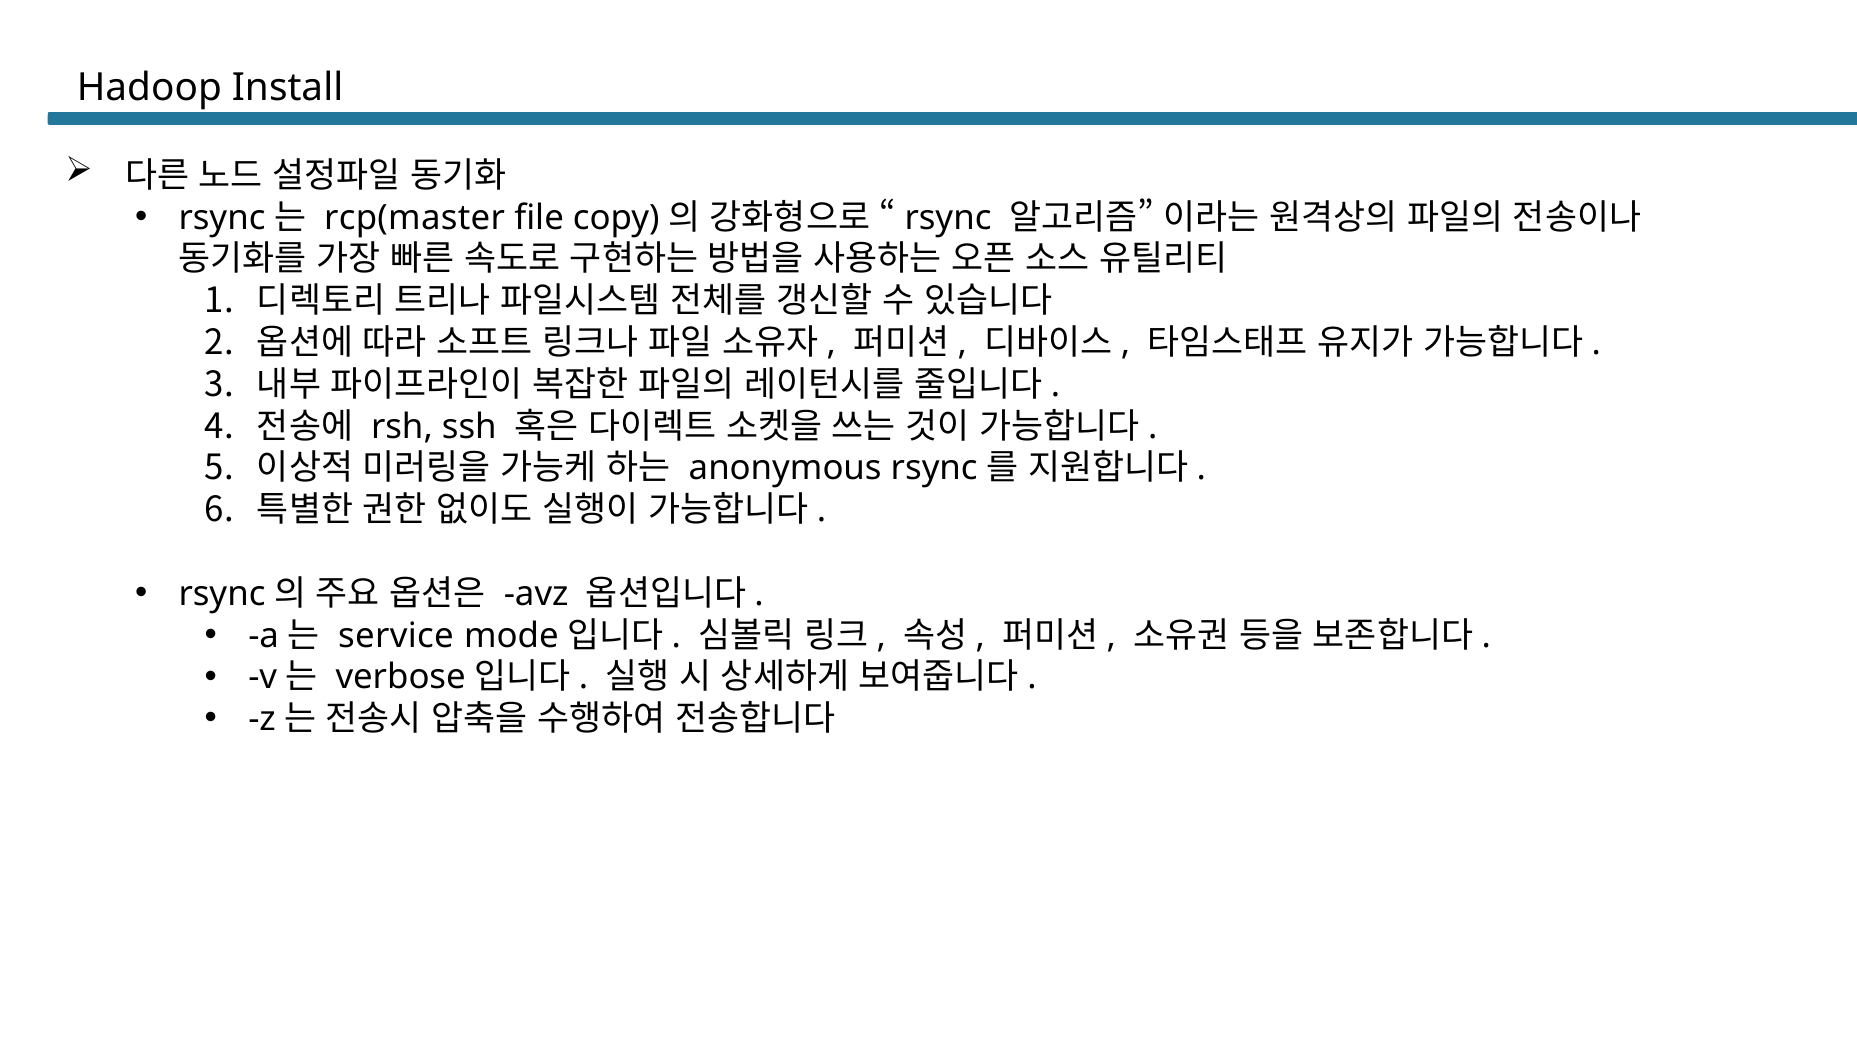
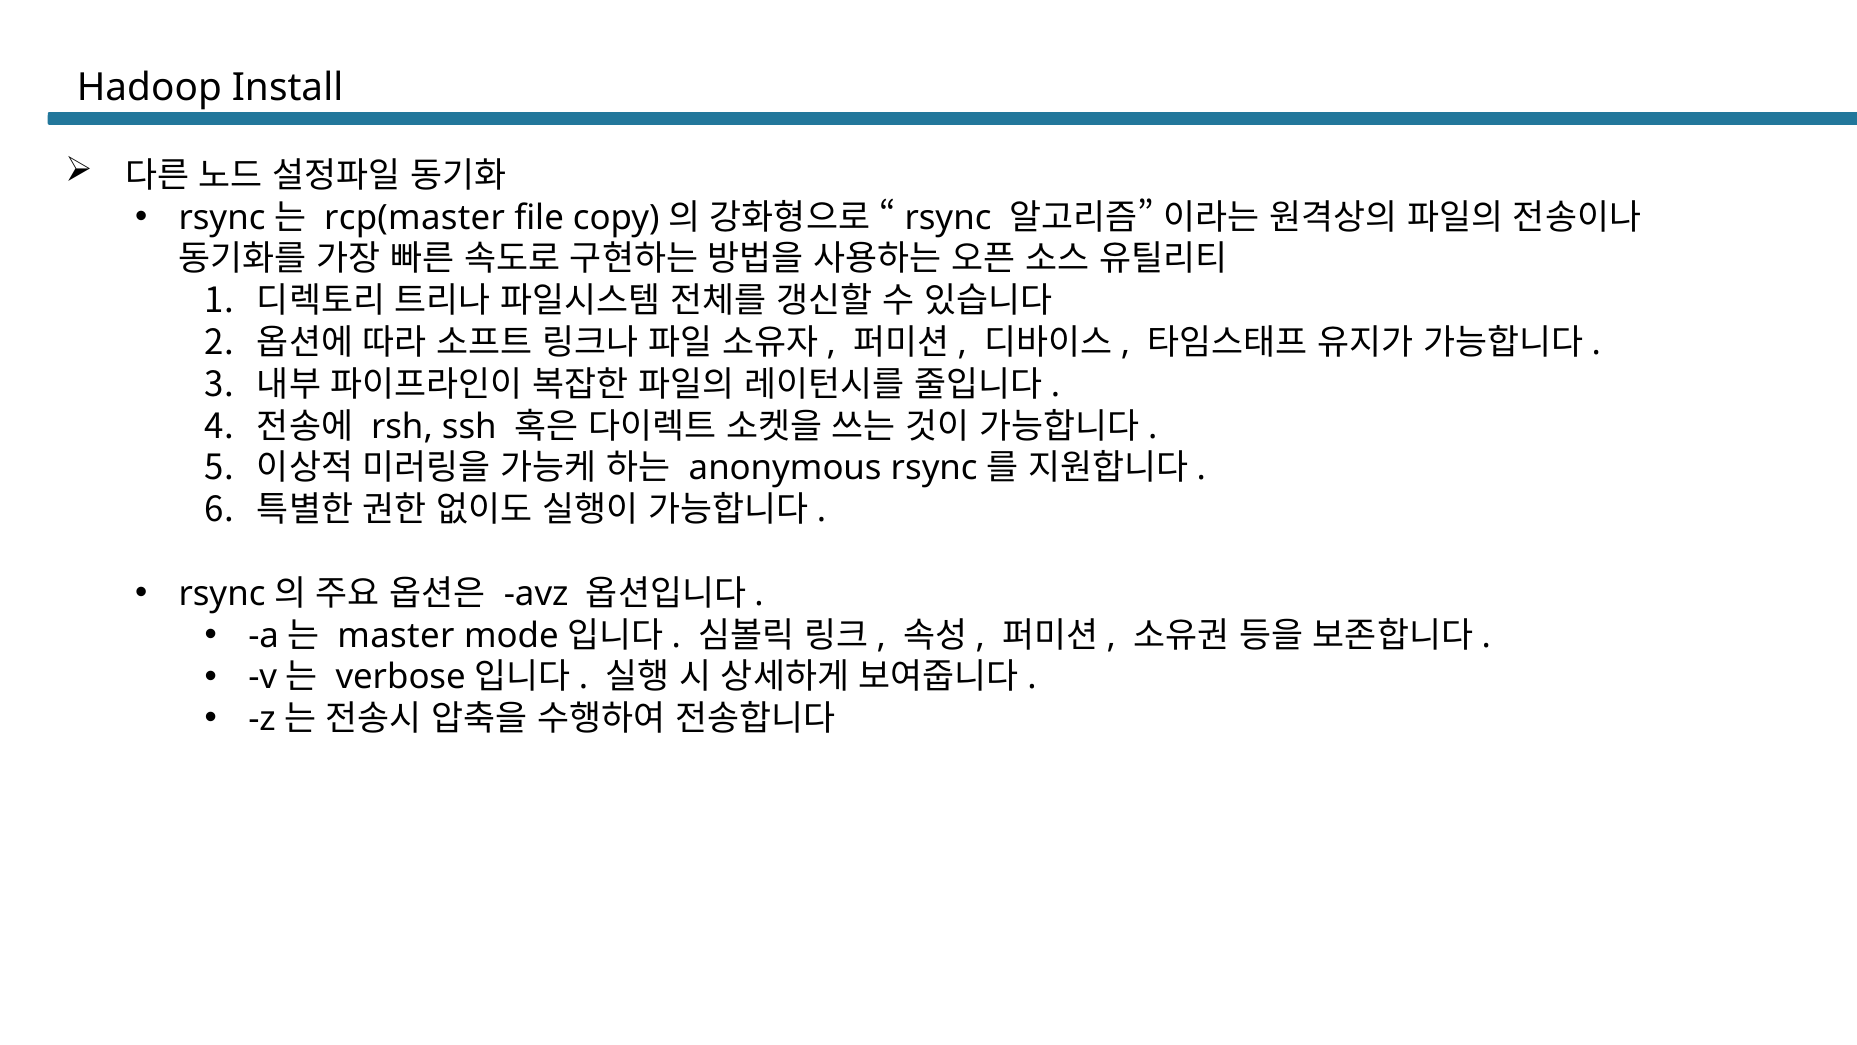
service: service -> master (396, 635)
